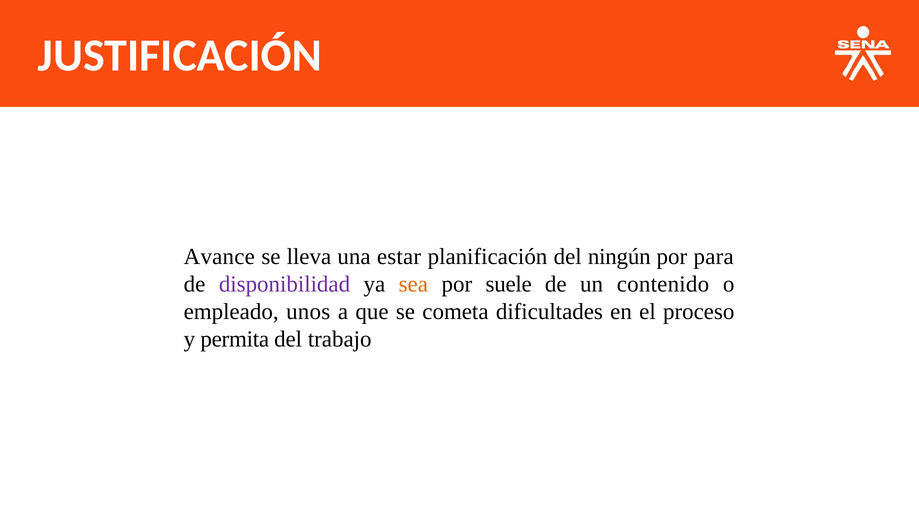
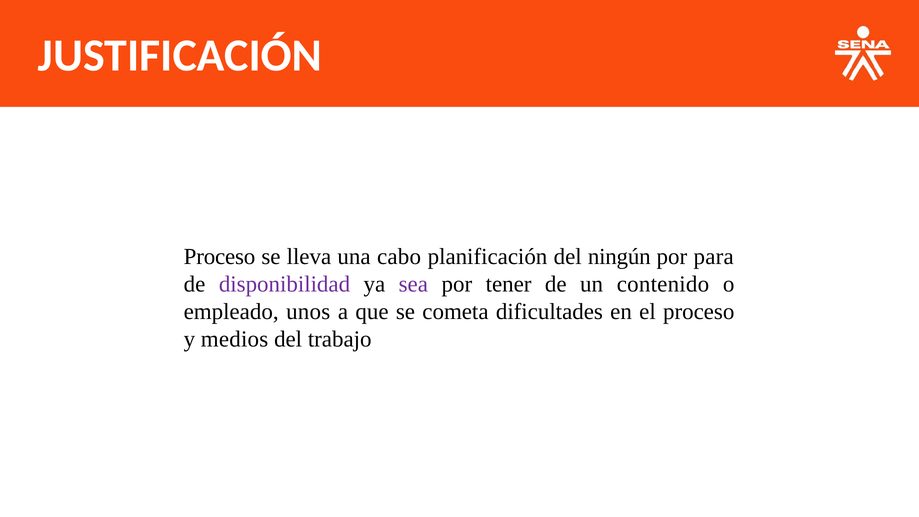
Avance: Avance -> Proceso (219, 256)
estar: estar -> cabo (399, 256)
sea colour: orange -> purple (413, 284)
suele: suele -> tener (509, 284)
permita: permita -> medios (235, 339)
